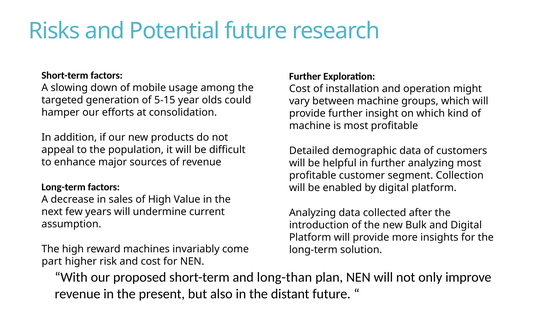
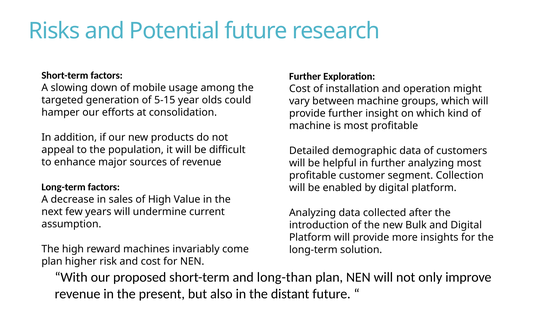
part: part -> plan (52, 261)
